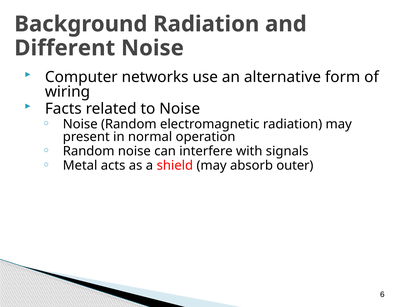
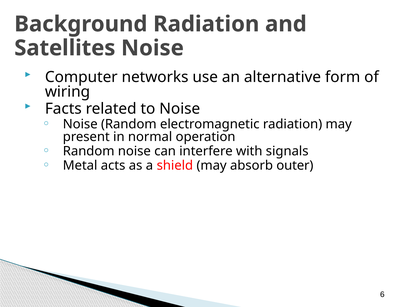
Different: Different -> Satellites (65, 48)
